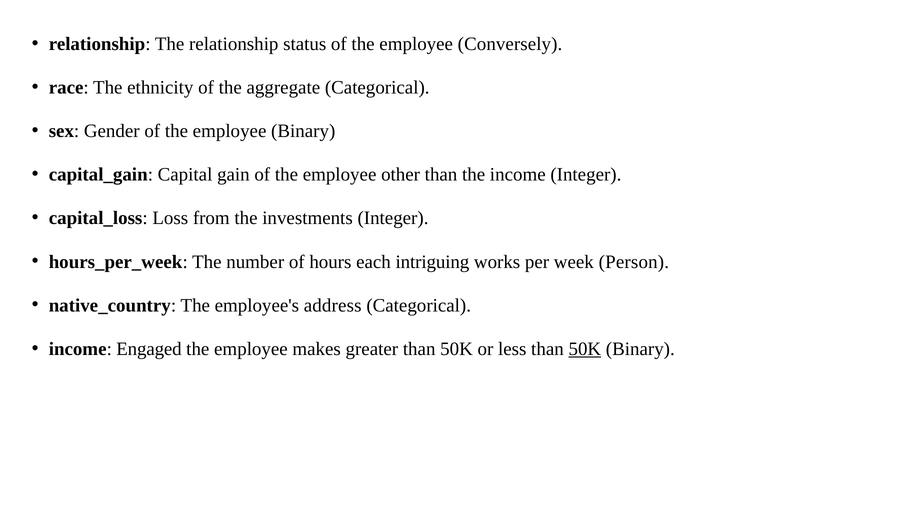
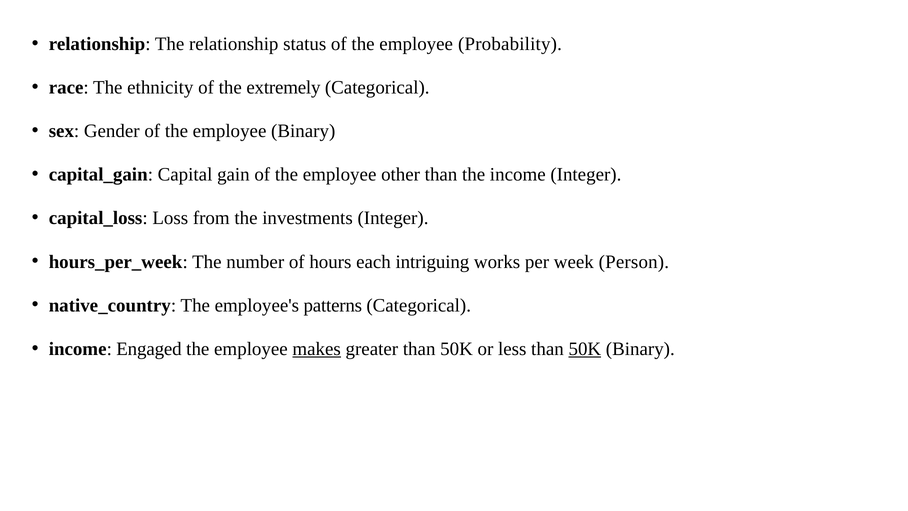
Conversely: Conversely -> Probability (510, 44)
aggregate: aggregate -> extremely (283, 88)
address: address -> patterns (333, 305)
makes underline: none -> present (317, 349)
